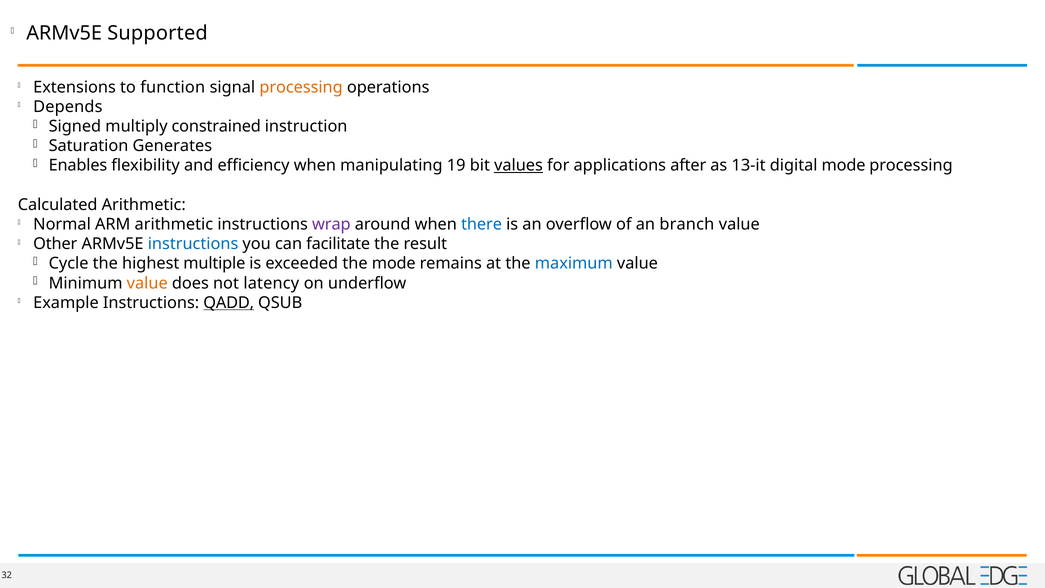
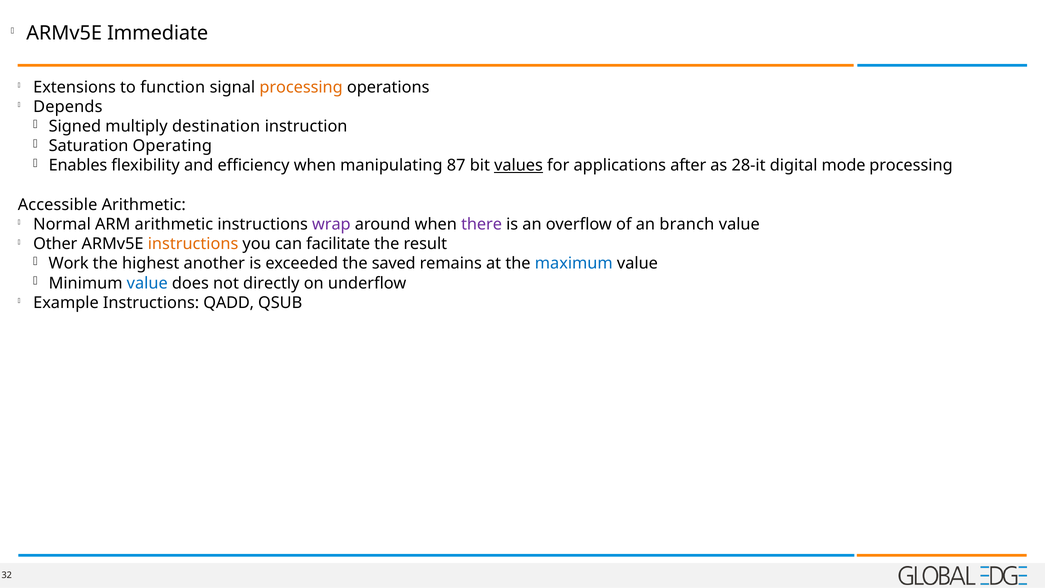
Supported: Supported -> Immediate (158, 33)
constrained: constrained -> destination (216, 126)
Generates: Generates -> Operating (172, 146)
19: 19 -> 87 (456, 165)
13-it: 13-it -> 28-it (749, 165)
Calculated: Calculated -> Accessible (58, 205)
there colour: blue -> purple (482, 224)
instructions colour: blue -> orange (193, 244)
Cycle: Cycle -> Work (69, 263)
multiple: multiple -> another (214, 263)
the mode: mode -> saved (394, 263)
value colour: orange -> blue (147, 283)
latency: latency -> directly (271, 283)
QADD underline: present -> none (229, 303)
